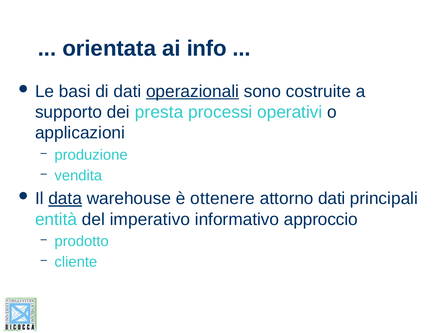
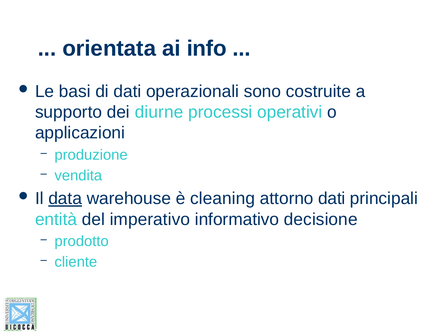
operazionali underline: present -> none (193, 91)
presta: presta -> diurne (159, 112)
ottenere: ottenere -> cleaning (223, 199)
approccio: approccio -> decisione (321, 219)
